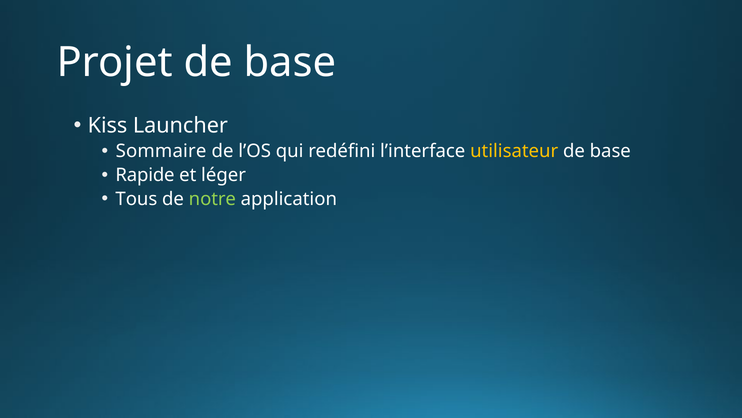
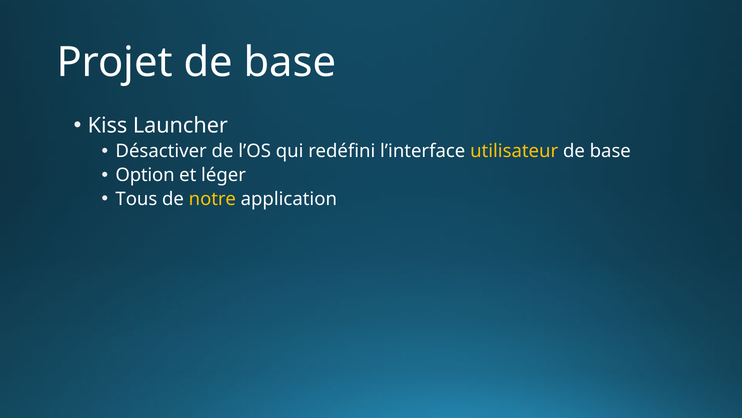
Sommaire: Sommaire -> Désactiver (161, 151)
Rapide: Rapide -> Option (145, 175)
notre colour: light green -> yellow (212, 199)
